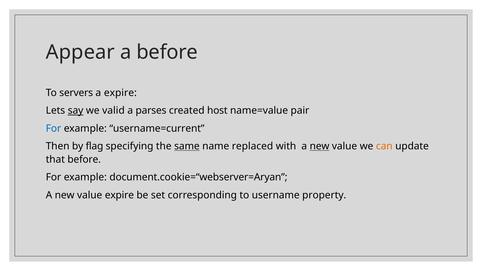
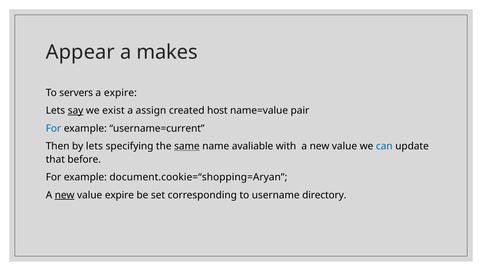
a before: before -> makes (167, 52)
valid: valid -> exist (113, 111)
parses: parses -> assign (151, 111)
by flag: flag -> lets (94, 146)
replaced: replaced -> avaliable (253, 146)
new underline: present -> none (320, 146)
can colour: orange -> blue (384, 146)
document.cookie=“webserver=Aryan: document.cookie=“webserver=Aryan -> document.cookie=“shopping=Aryan (198, 177)
new underline: none -> present (65, 195)
property: property -> directory (324, 195)
